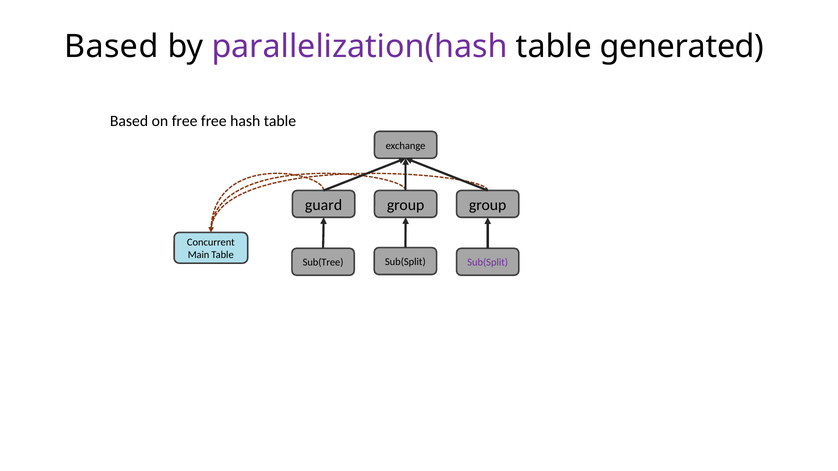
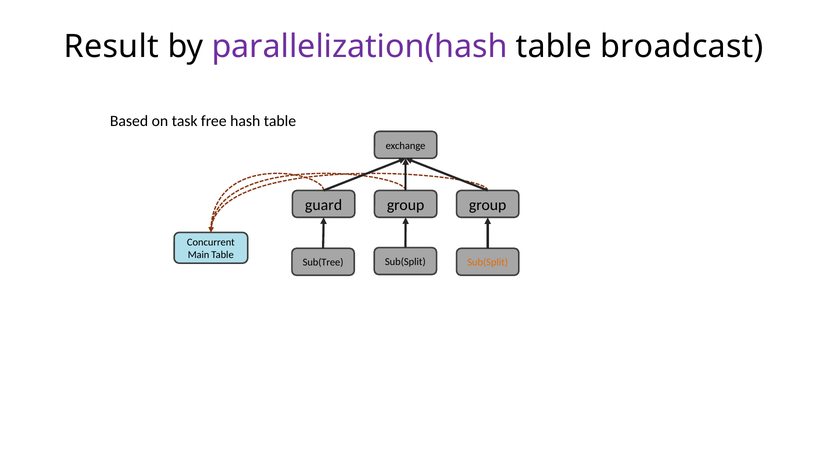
Based: Based -> Result (111, 47)
generated: generated -> broadcast (682, 47)
on free: free -> task (185, 121)
Sub(Split colour: purple -> orange (488, 263)
